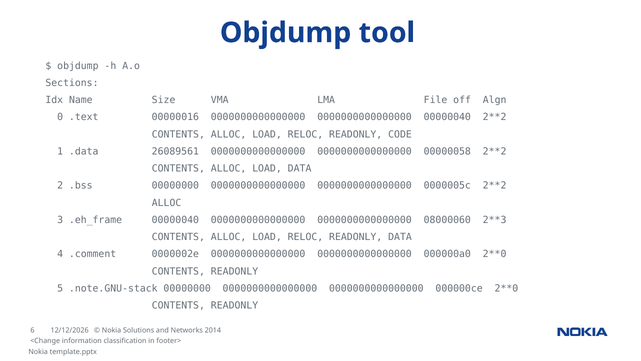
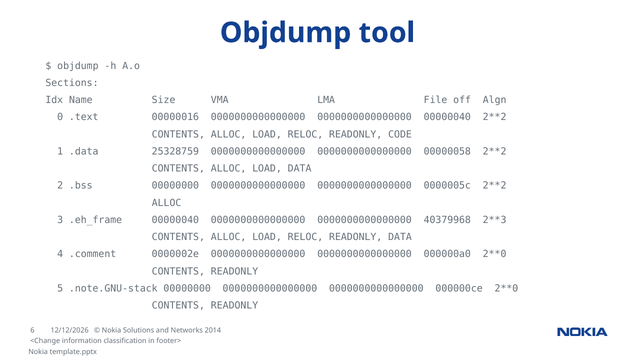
26089561: 26089561 -> 25328759 (175, 151)
08000060: 08000060 -> 40379968 (447, 220)
